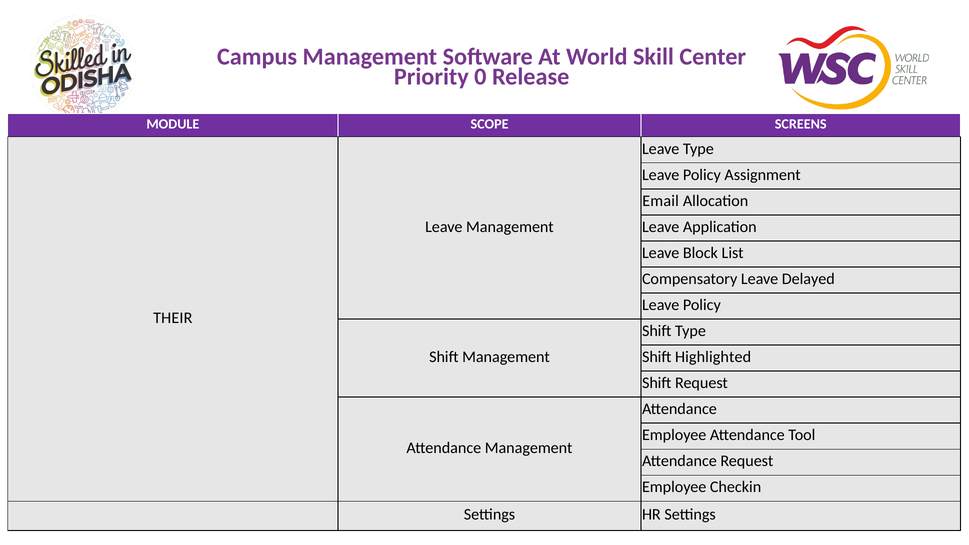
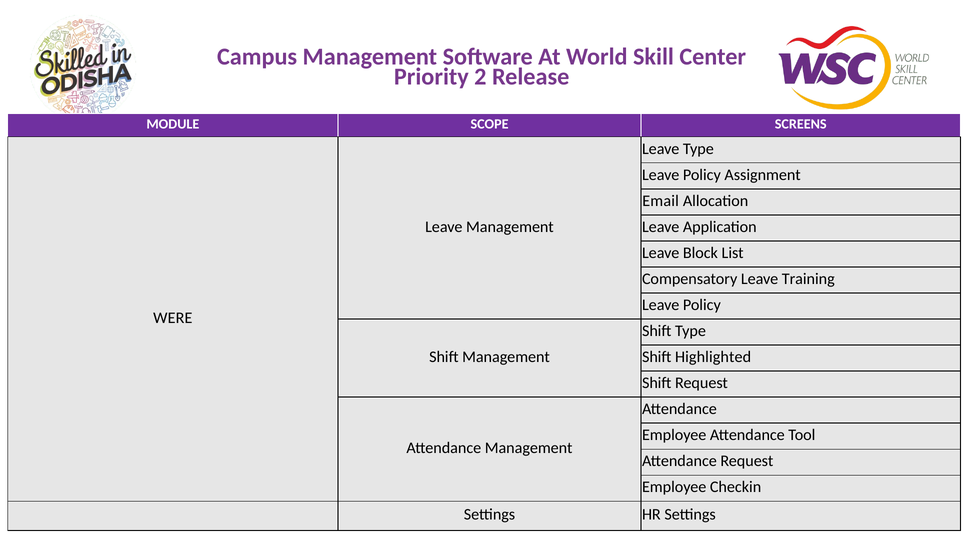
0: 0 -> 2 (480, 77)
Delayed: Delayed -> Training (808, 279)
THEIR: THEIR -> WERE (173, 318)
